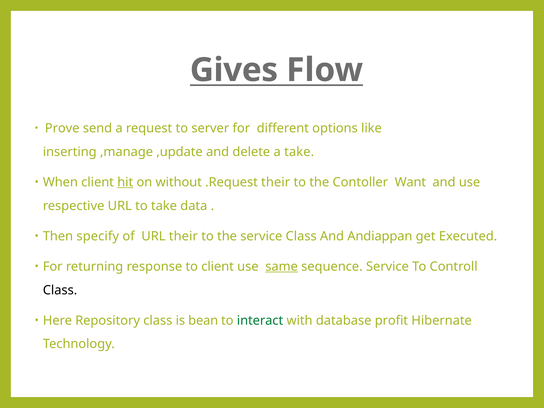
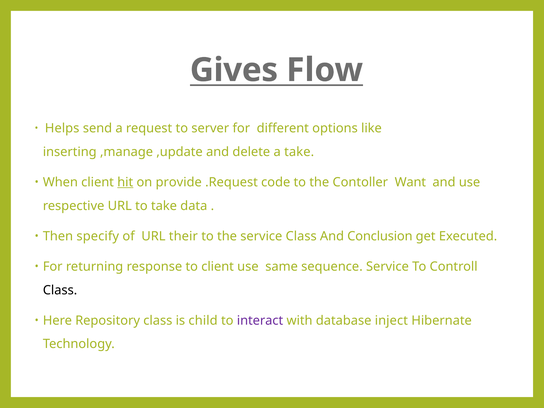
Prove: Prove -> Helps (62, 128)
without: without -> provide (179, 182)
.Request their: their -> code (276, 182)
Andiappan: Andiappan -> Conclusion (380, 236)
same underline: present -> none (282, 267)
bean: bean -> child (203, 321)
interact colour: green -> purple (260, 321)
profit: profit -> inject (391, 321)
